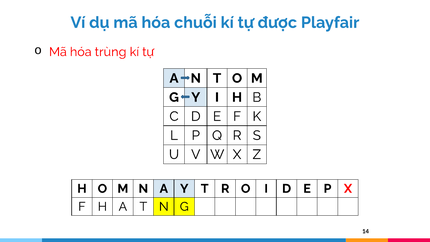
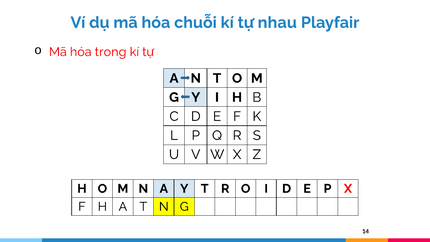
được: được -> nhau (277, 23)
trùng: trùng -> trong (111, 52)
